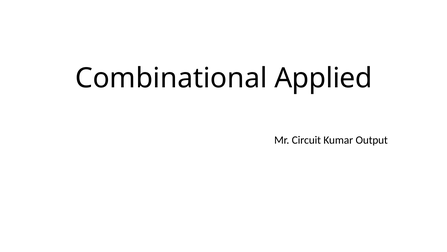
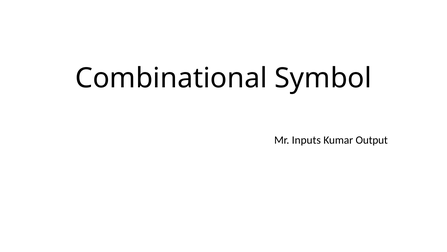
Applied: Applied -> Symbol (323, 78)
Circuit: Circuit -> Inputs (306, 140)
